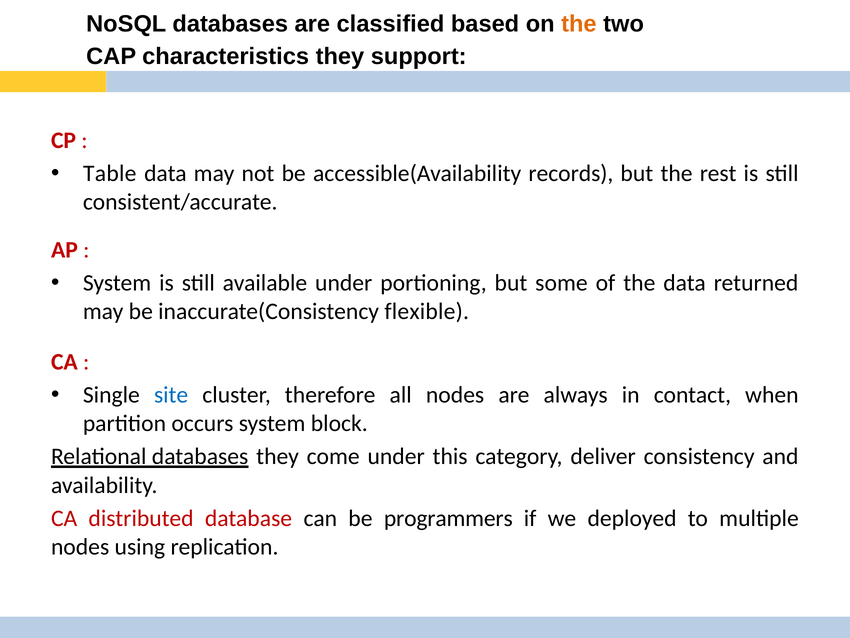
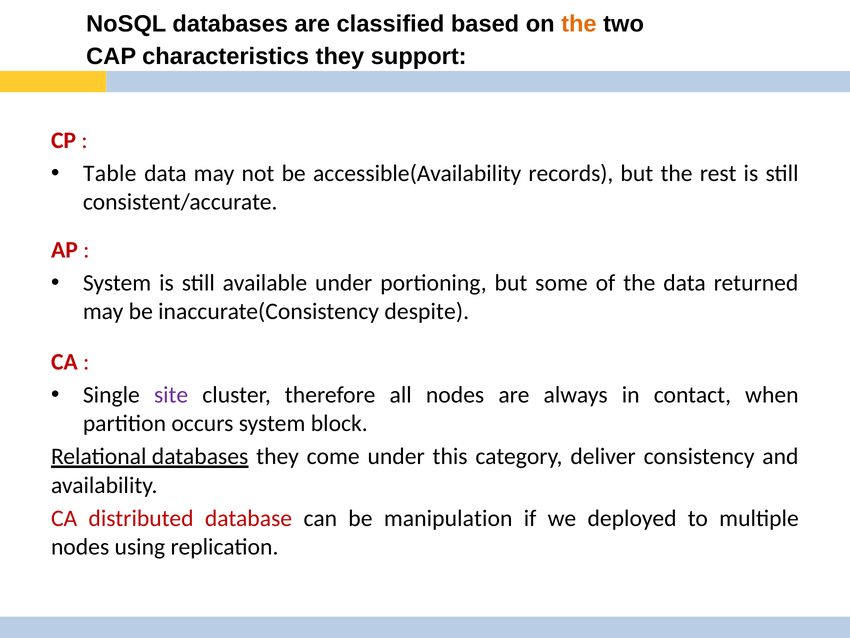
flexible: flexible -> despite (427, 311)
site colour: blue -> purple (171, 395)
programmers: programmers -> manipulation (448, 518)
